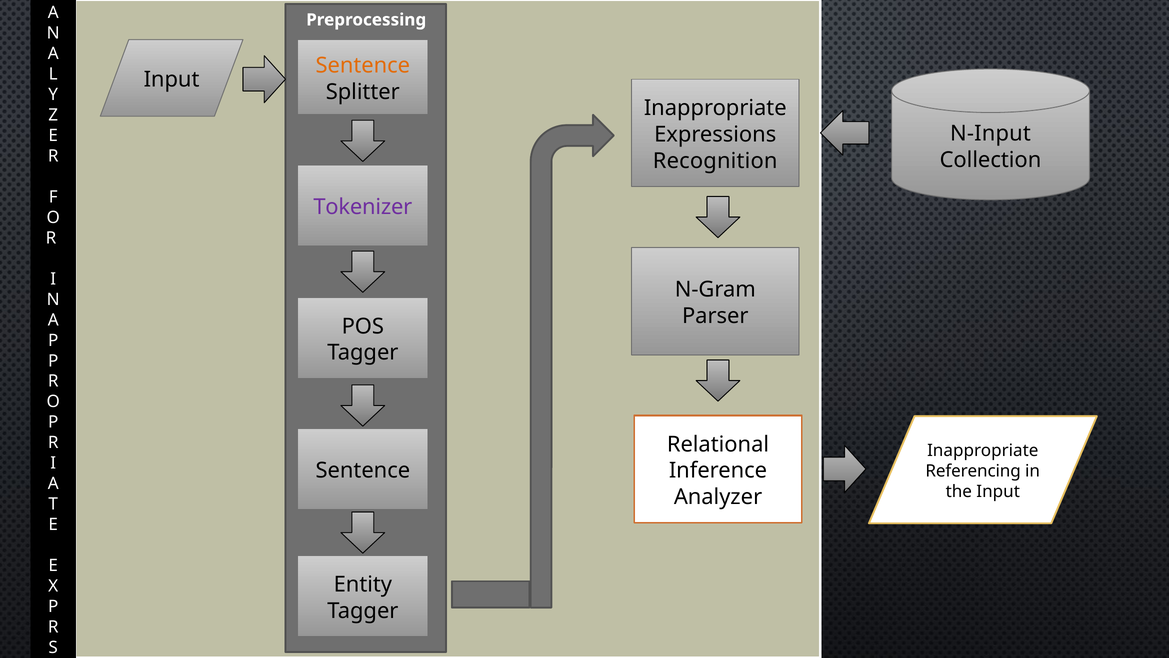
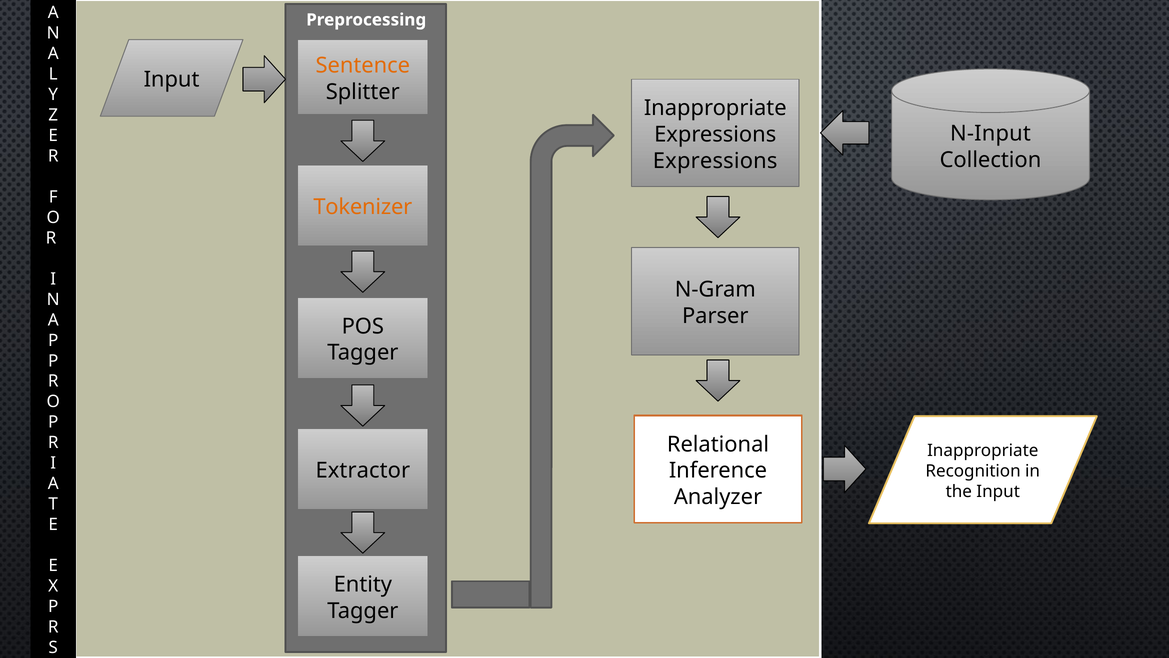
Recognition: Recognition -> Expressions (715, 161)
Tokenizer colour: purple -> orange (363, 207)
Sentence: Sentence -> Extractor (363, 470)
Referencing: Referencing -> Recognition (973, 471)
